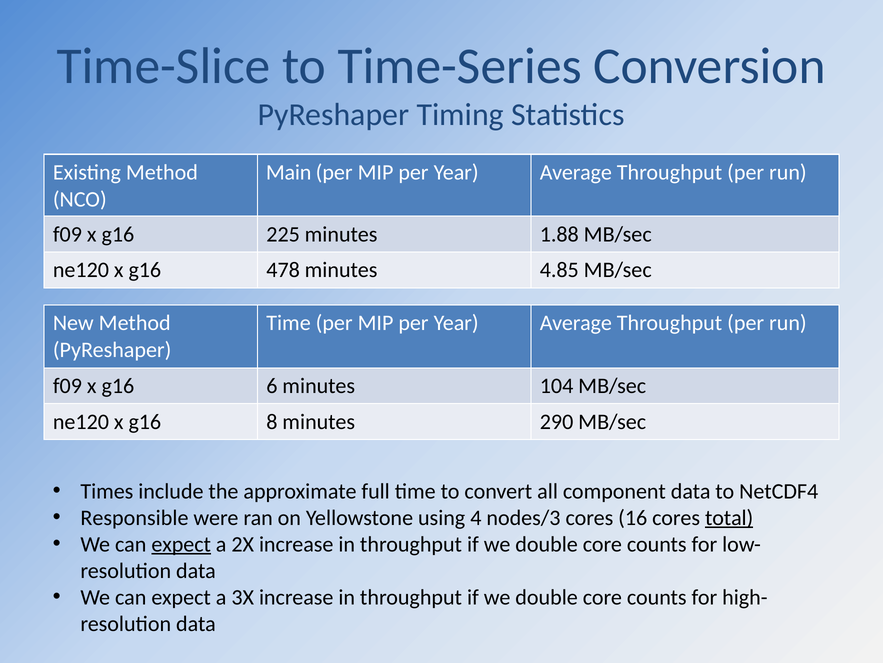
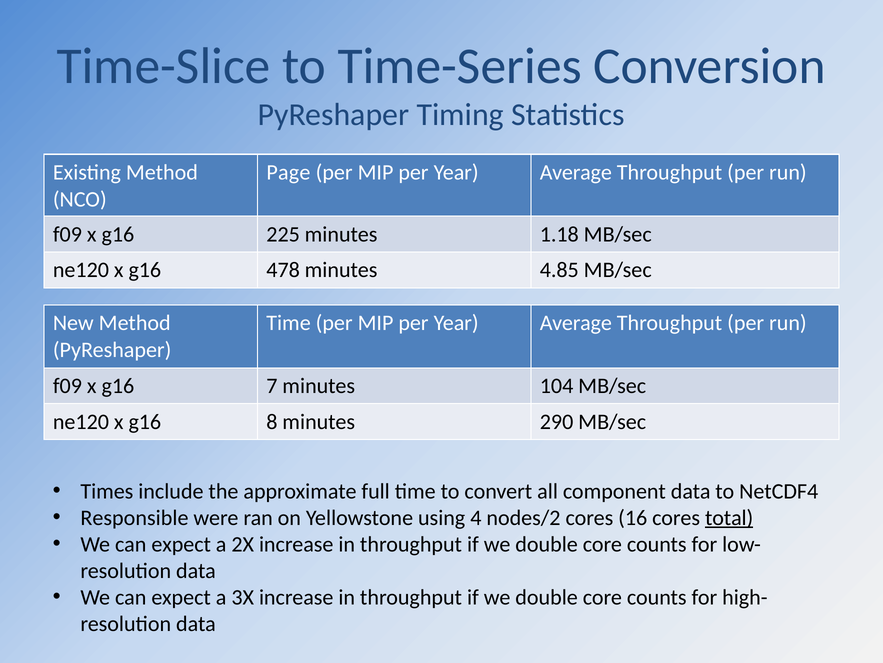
Main: Main -> Page (288, 172)
1.88: 1.88 -> 1.18 (559, 234)
6: 6 -> 7 (272, 386)
nodes/3: nodes/3 -> nodes/2 (523, 517)
expect underline: present -> none (181, 544)
